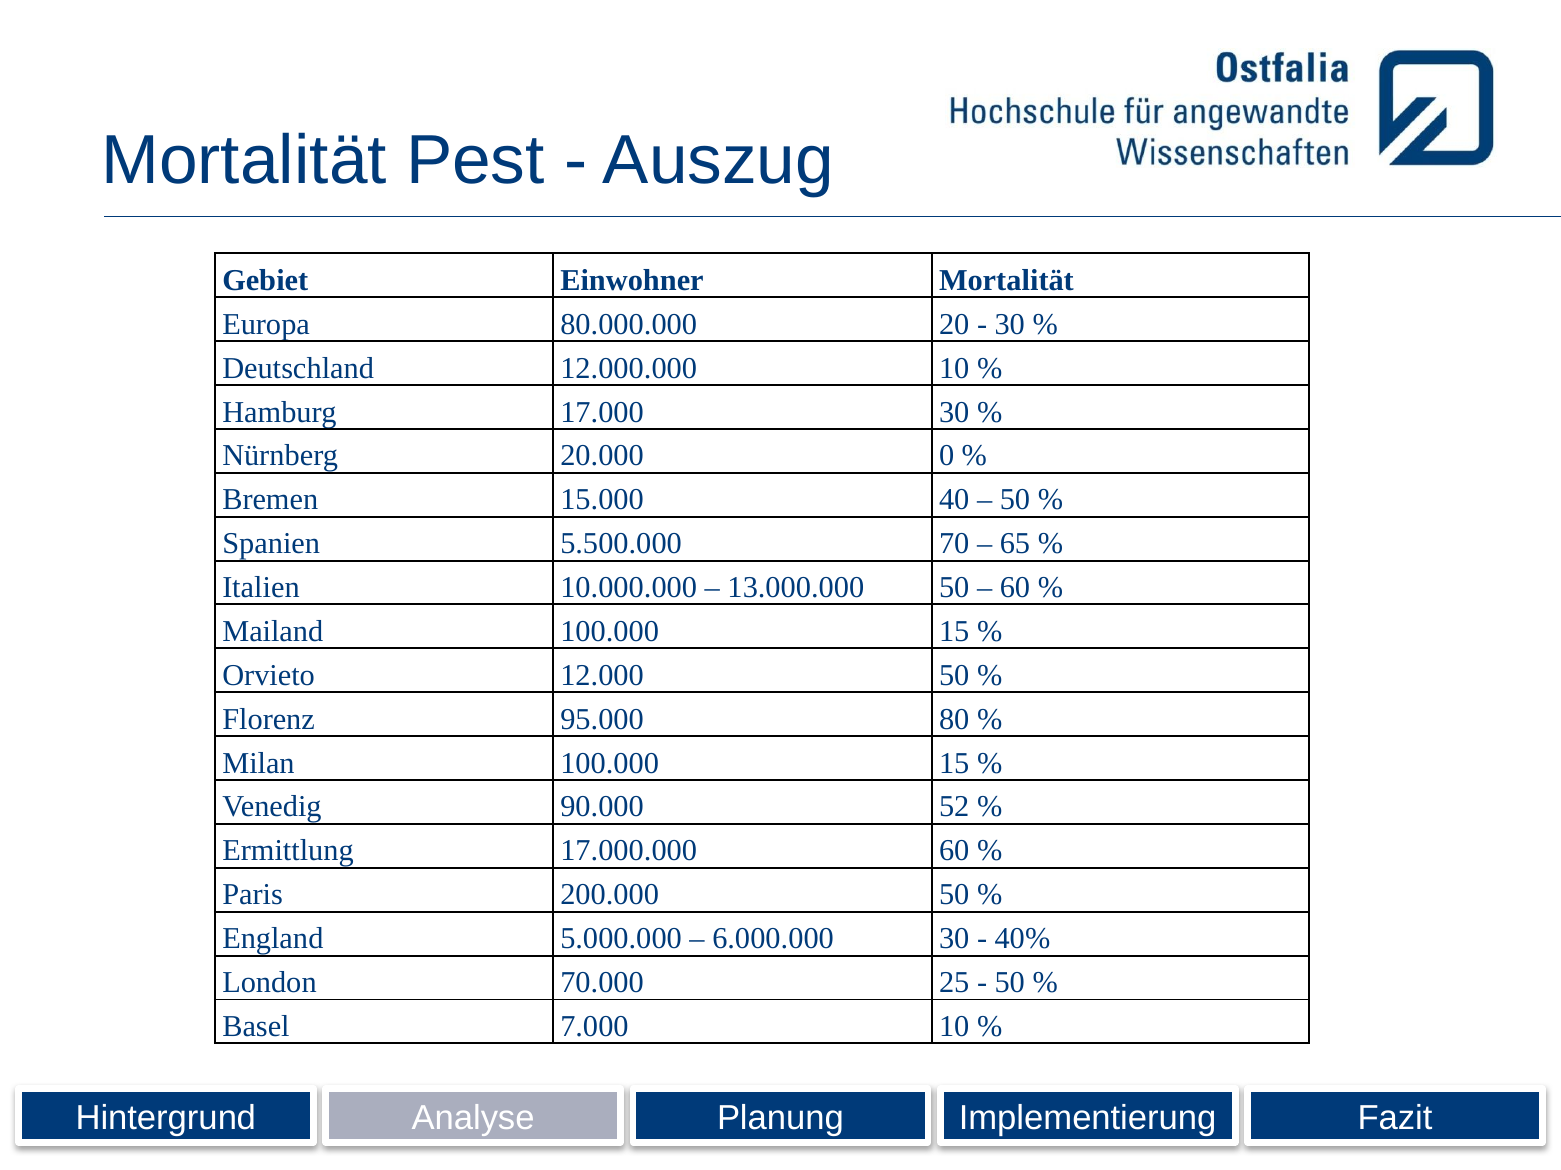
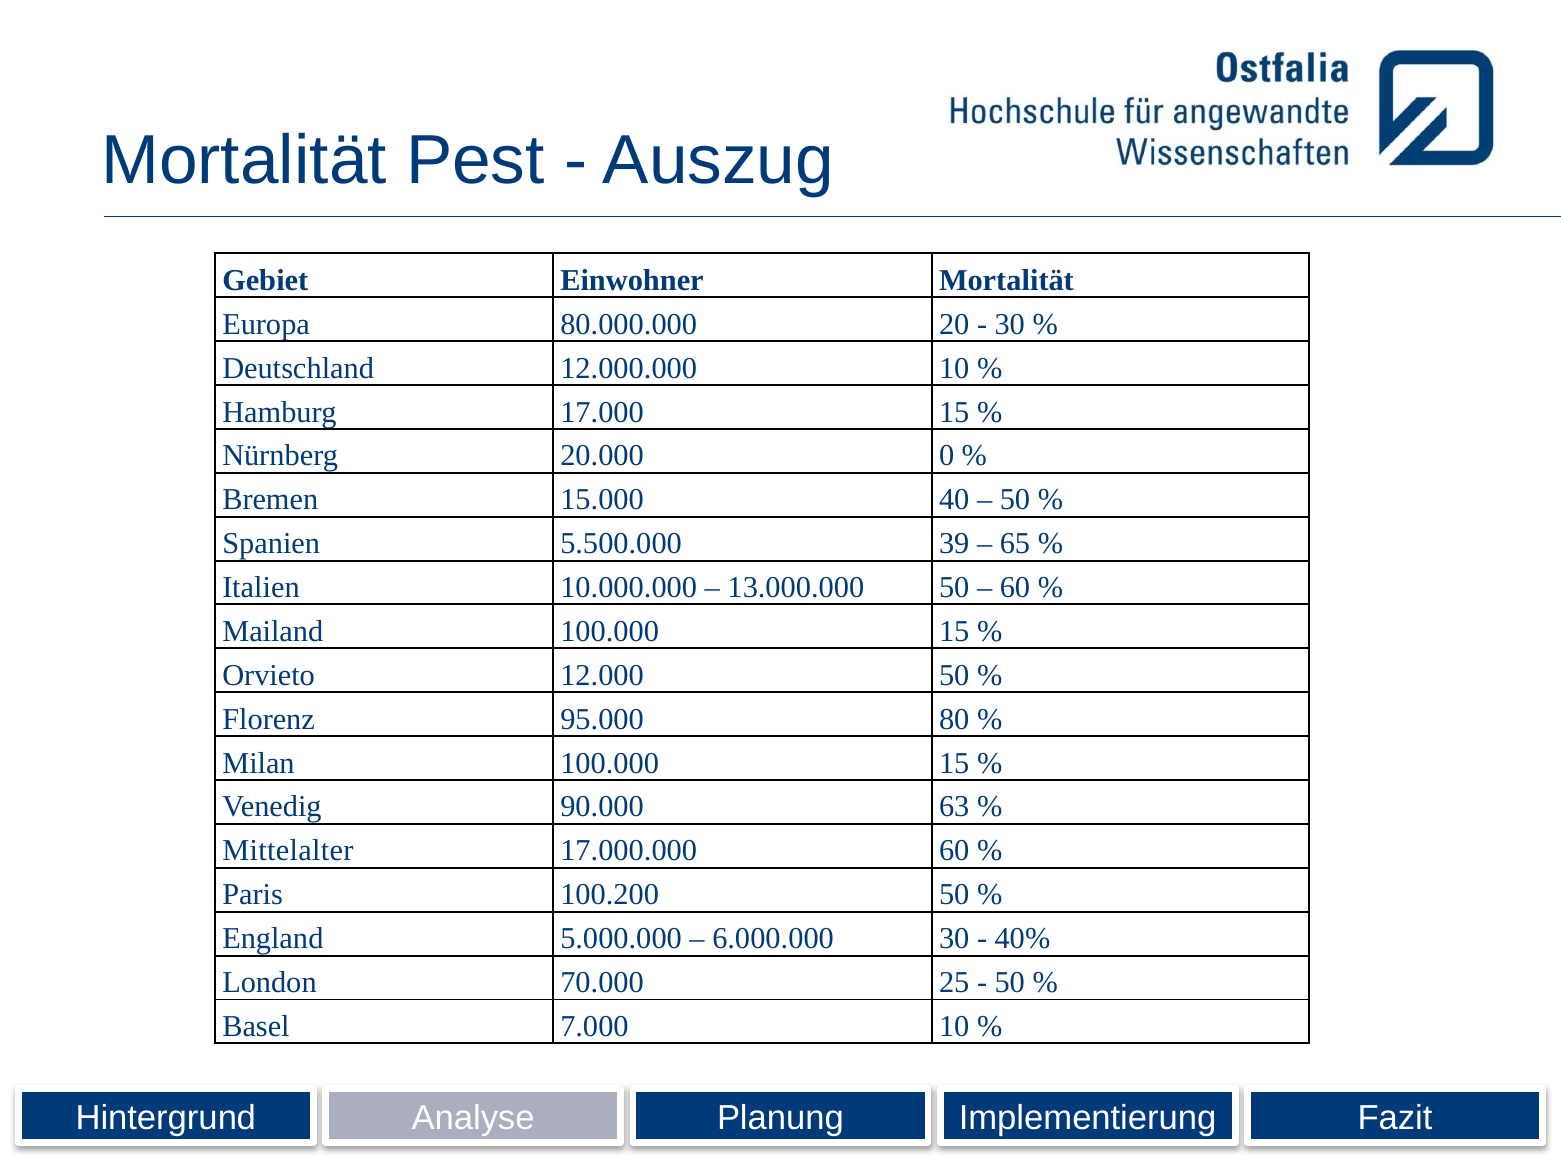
17.000 30: 30 -> 15 (954, 412)
70: 70 -> 39 (954, 544)
52: 52 -> 63 (954, 807)
Ermittlung: Ermittlung -> Mittelalter (288, 851)
200.000: 200.000 -> 100.200 (610, 895)
